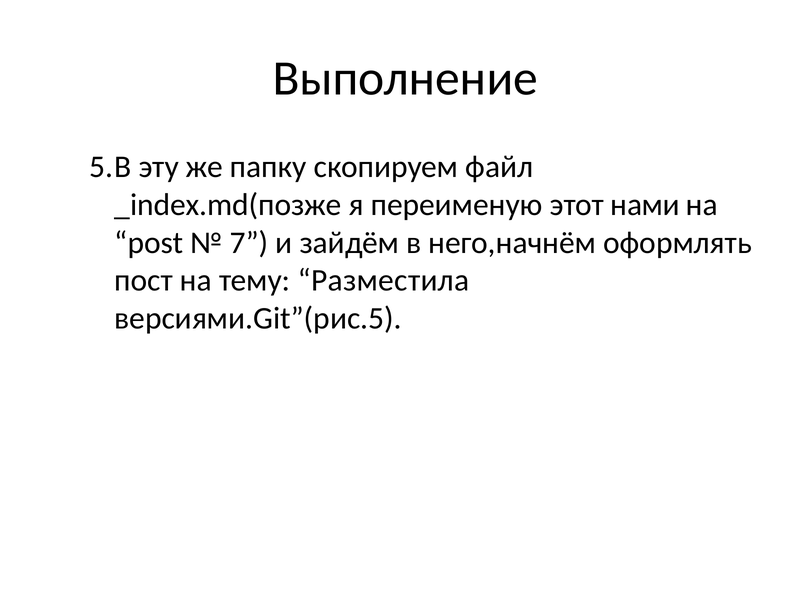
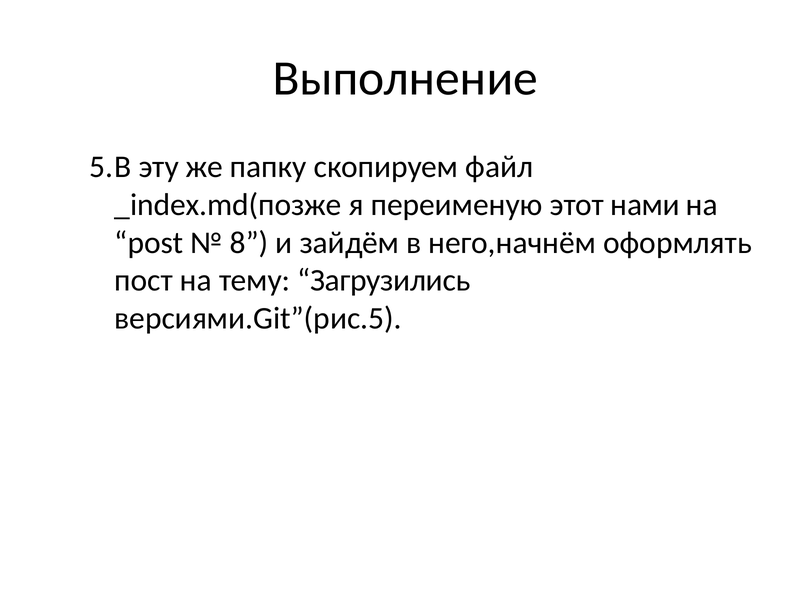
7: 7 -> 8 (249, 243)
Разместила: Разместила -> Загрузились (384, 281)
